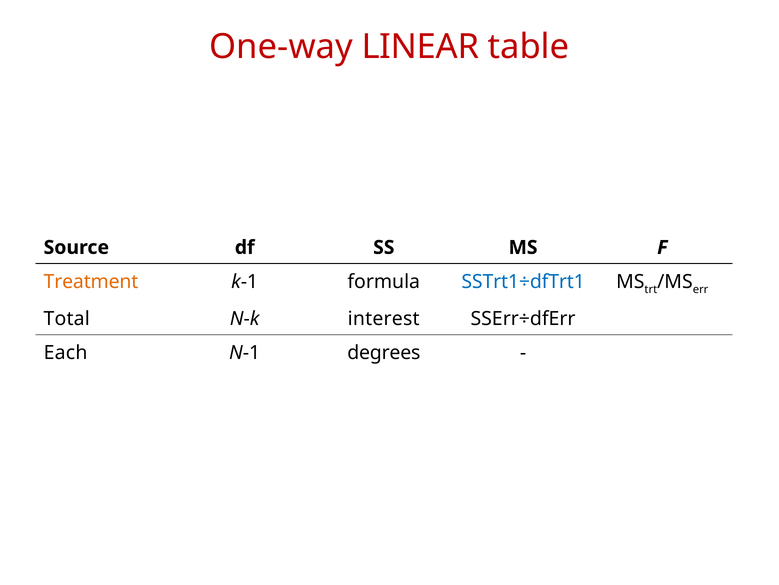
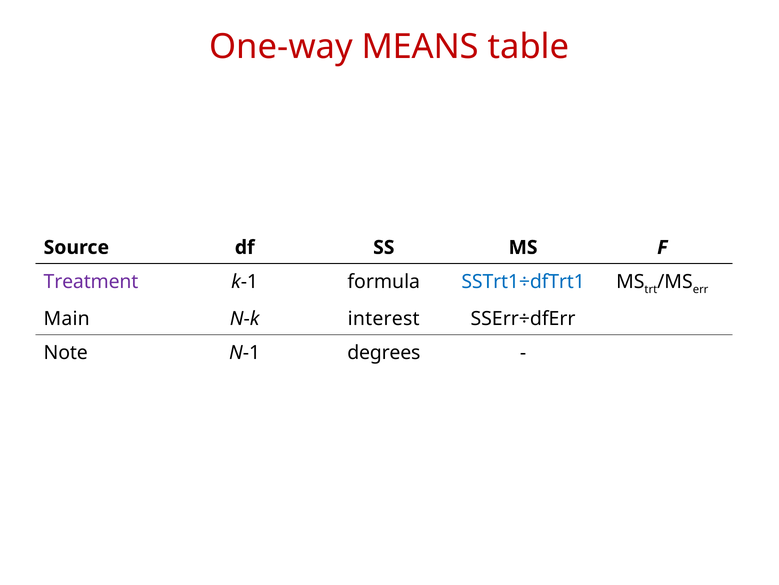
LINEAR: LINEAR -> MEANS (420, 47)
Treatment colour: orange -> purple (91, 281)
Total: Total -> Main (67, 318)
Each: Each -> Note (66, 353)
